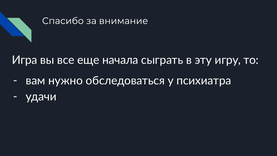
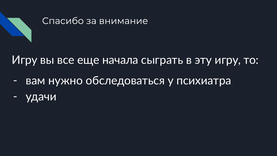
Игра: Игра -> Игру (25, 60)
